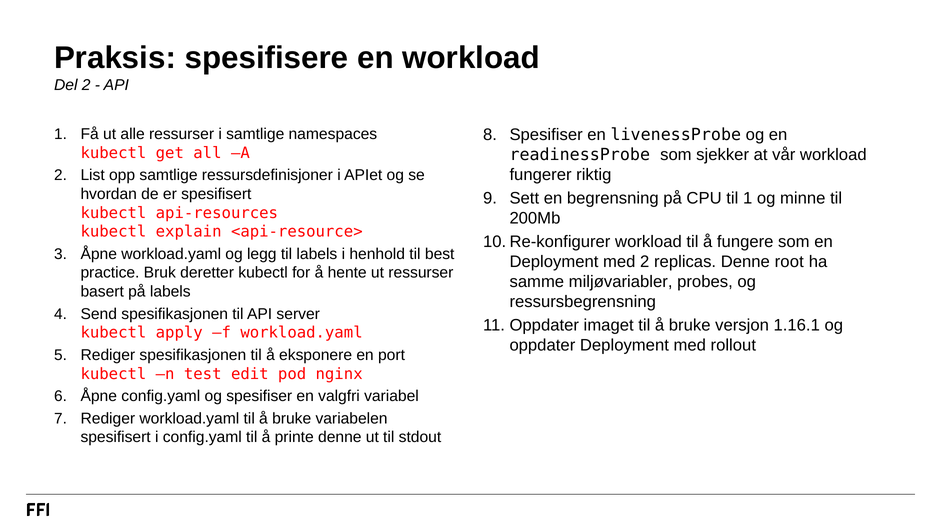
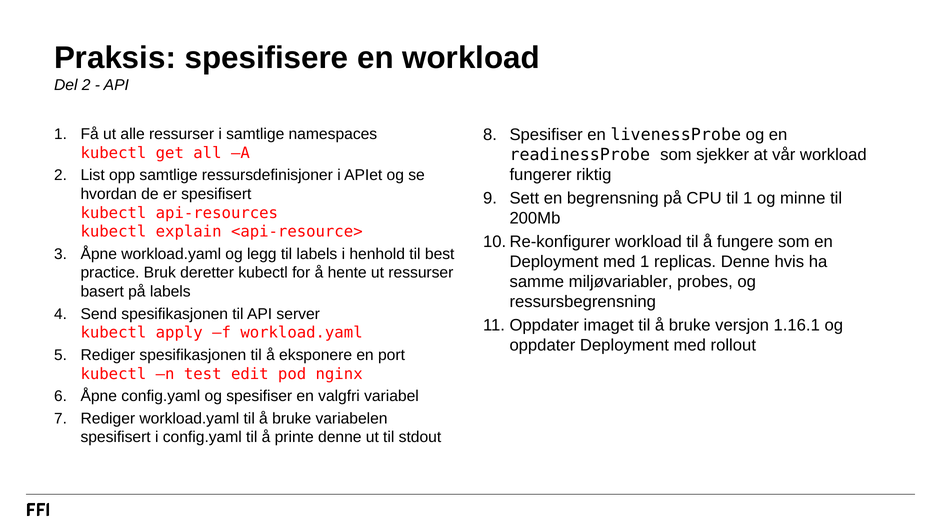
med 2: 2 -> 1 (645, 262)
root: root -> hvis (789, 262)
